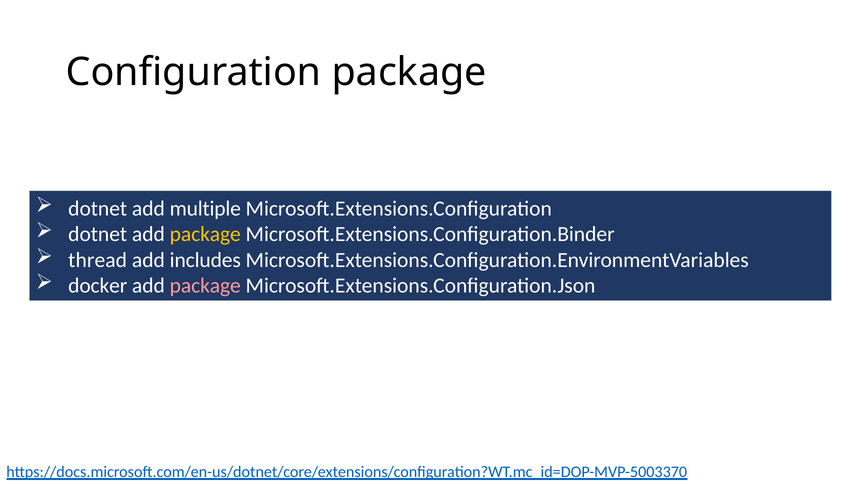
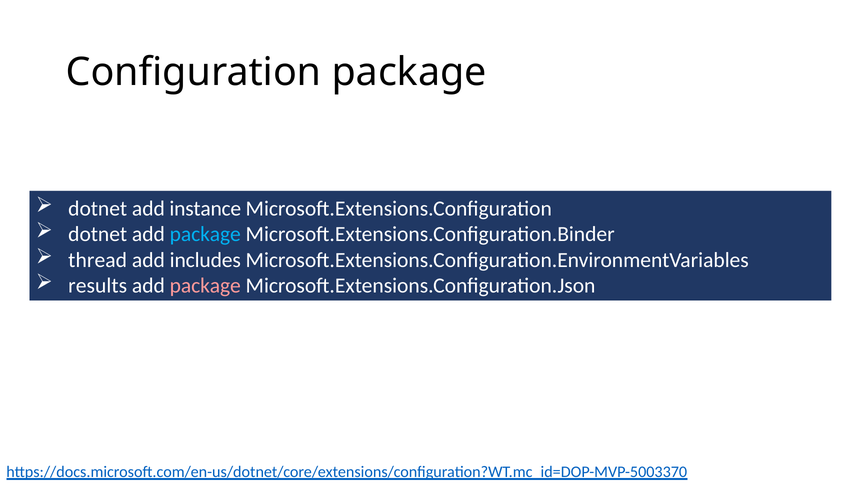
multiple: multiple -> instance (205, 209)
package colour: yellow -> light blue (205, 234)
docker: docker -> results (98, 286)
